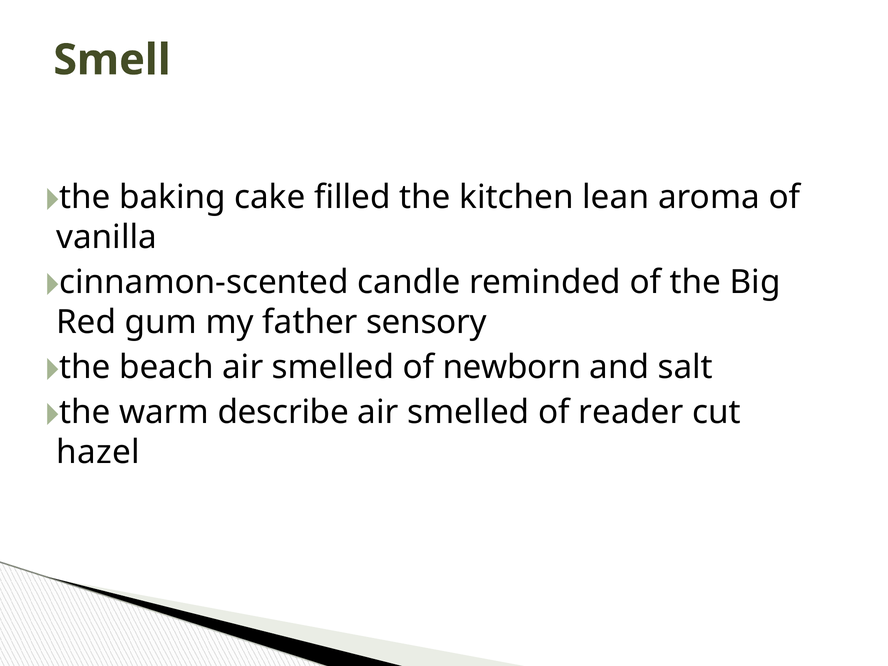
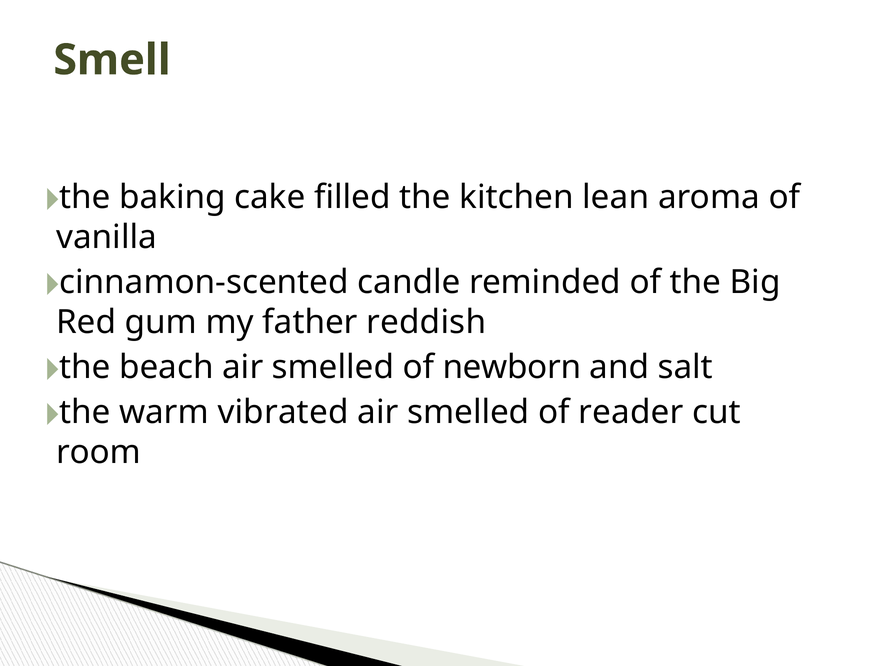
sensory: sensory -> reddish (426, 322)
describe: describe -> vibrated (283, 412)
hazel: hazel -> room (99, 452)
